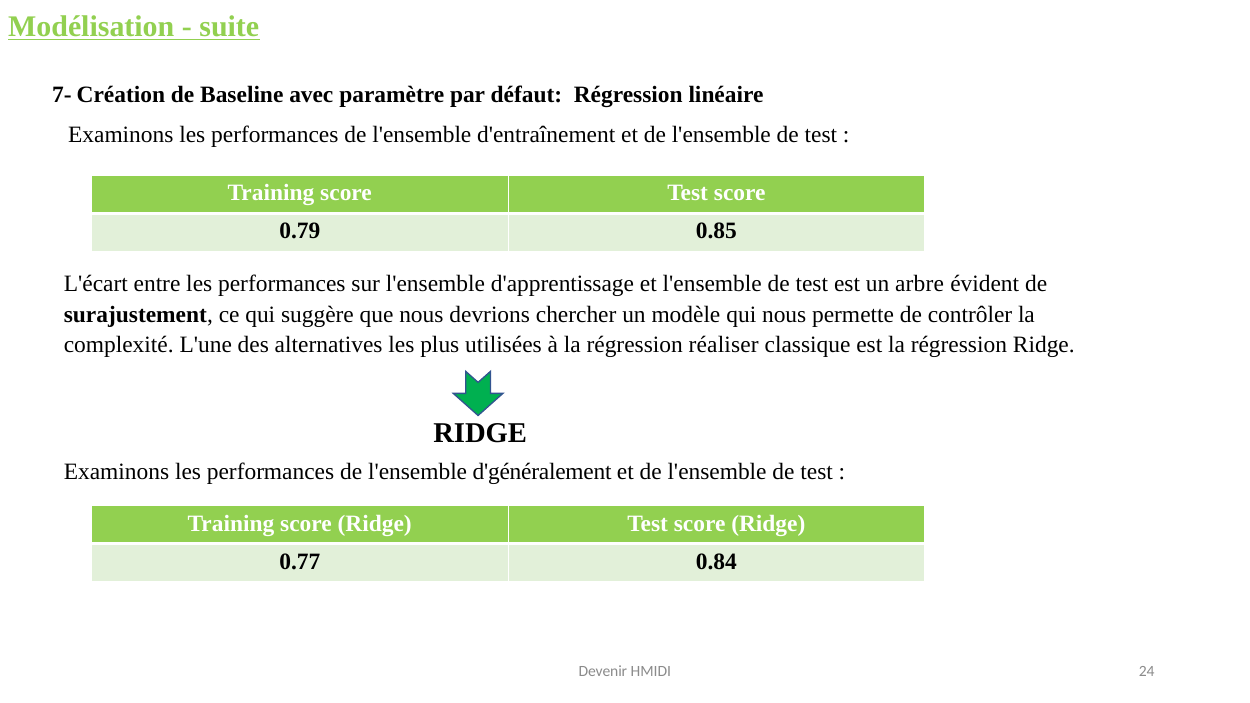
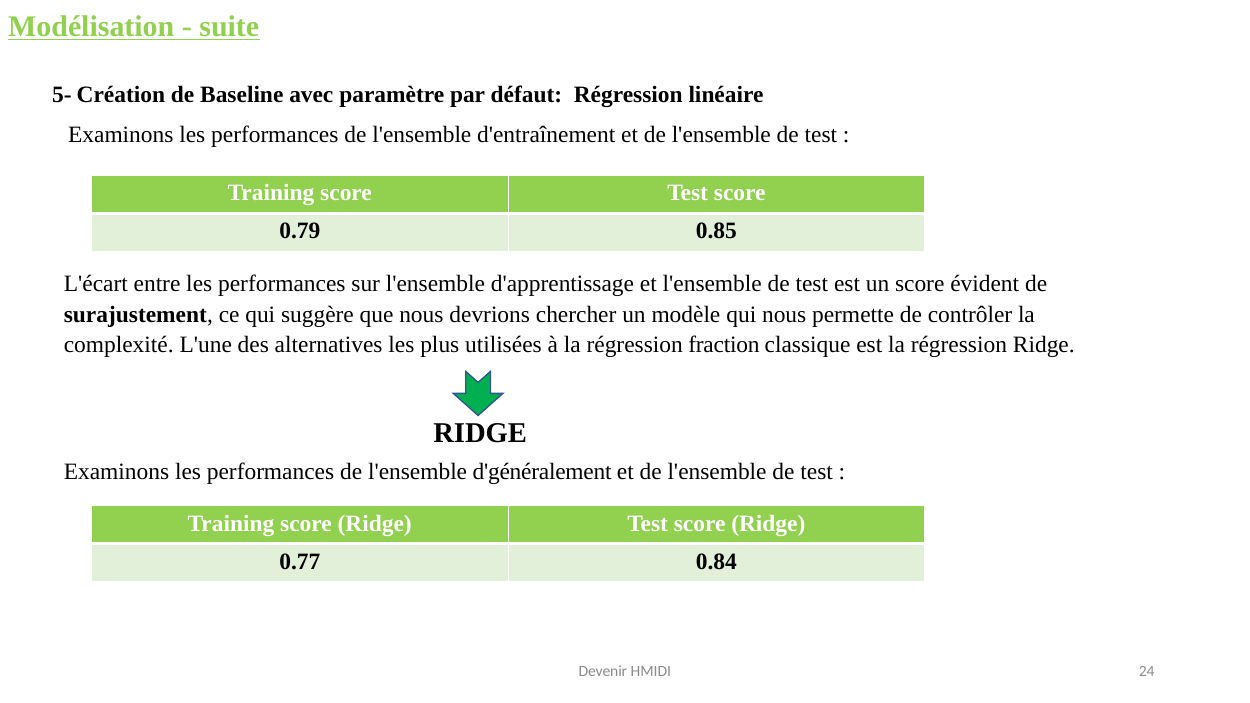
7-: 7- -> 5- (62, 95)
un arbre: arbre -> score (920, 284)
réaliser: réaliser -> fraction (724, 344)
